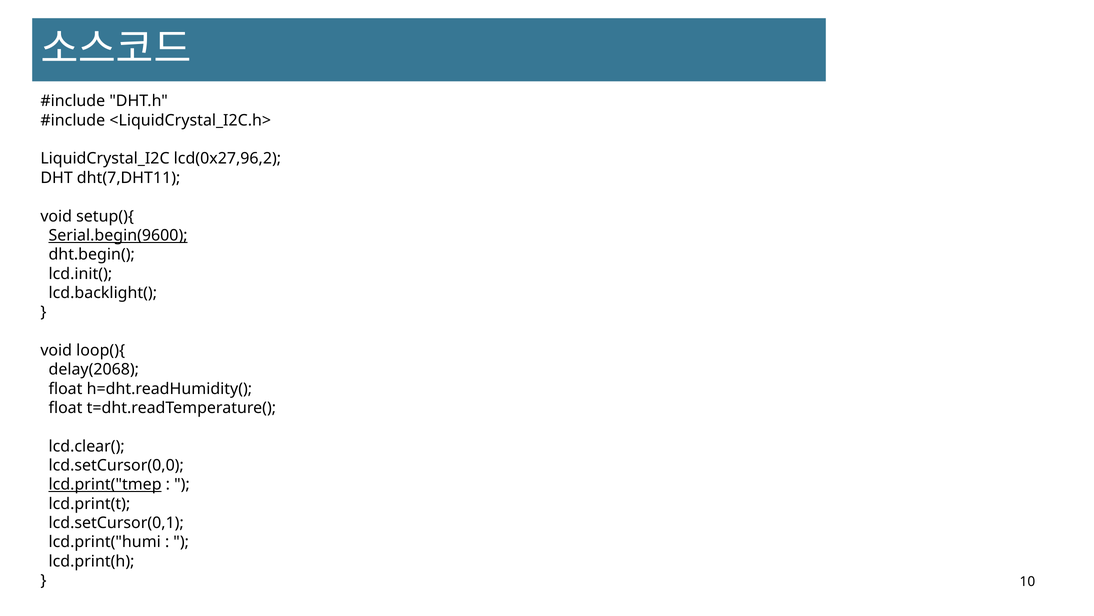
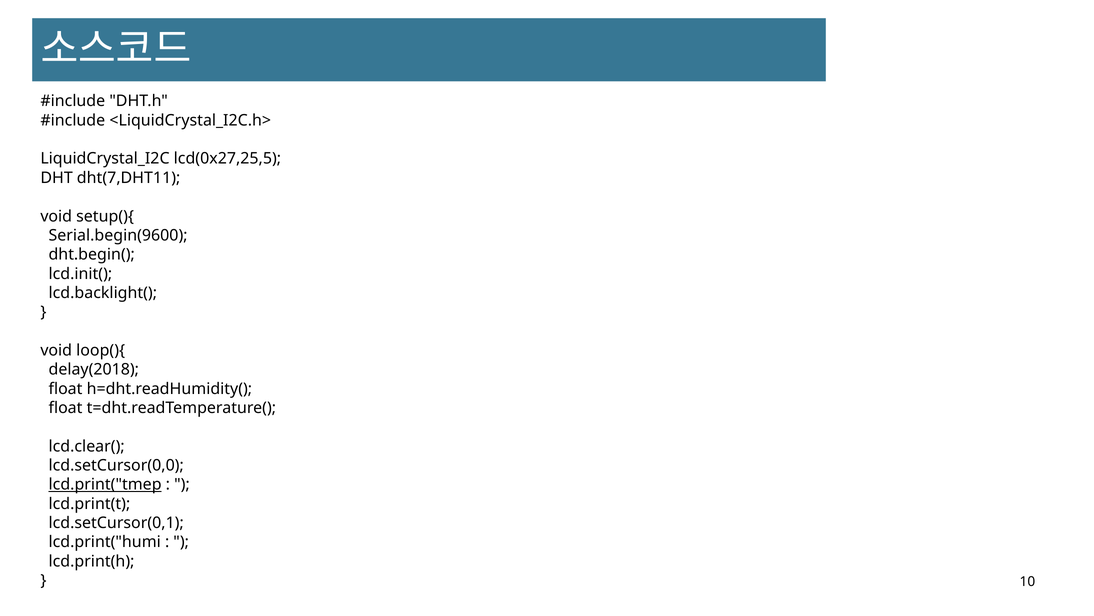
lcd(0x27,96,2: lcd(0x27,96,2 -> lcd(0x27,25,5 (227, 159)
Serial.begin(9600 underline: present -> none (118, 235)
delay(2068: delay(2068 -> delay(2018 (94, 369)
